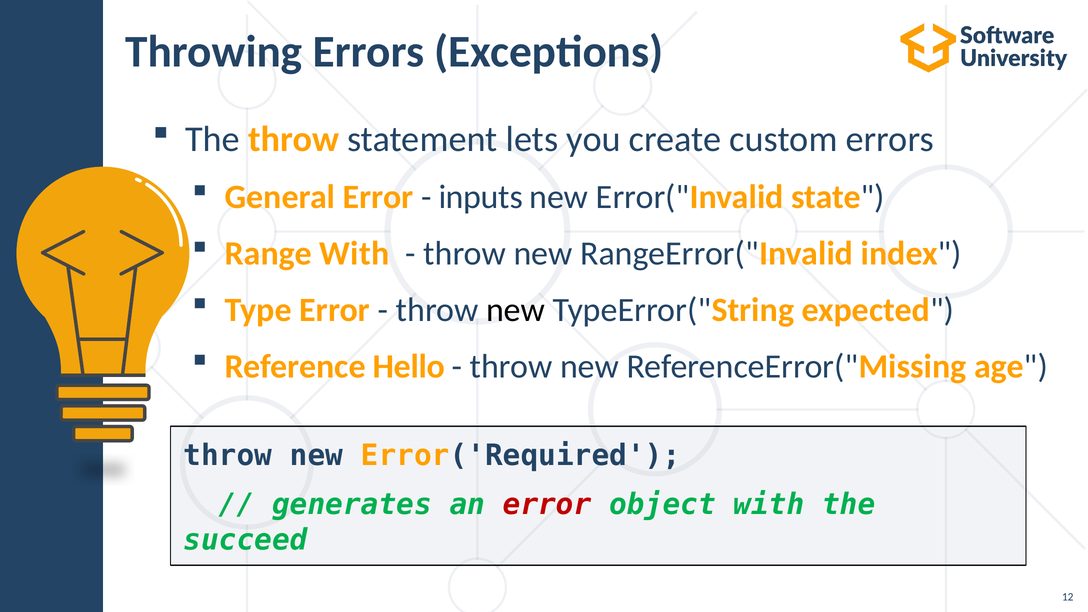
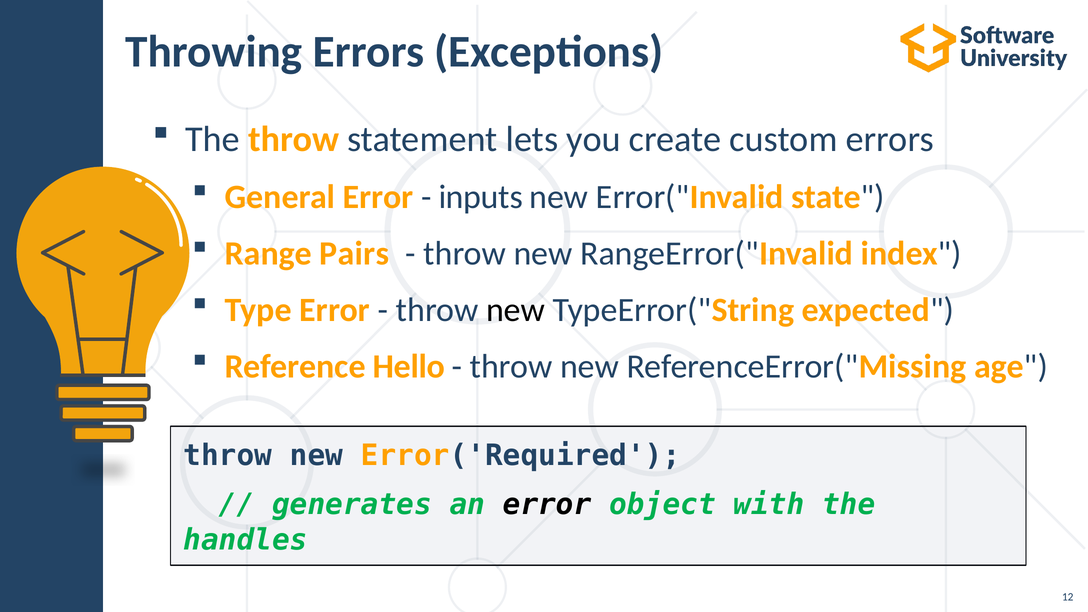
Range With: With -> Pairs (354, 254)
error colour: red -> black (547, 505)
succeed: succeed -> handles (245, 540)
